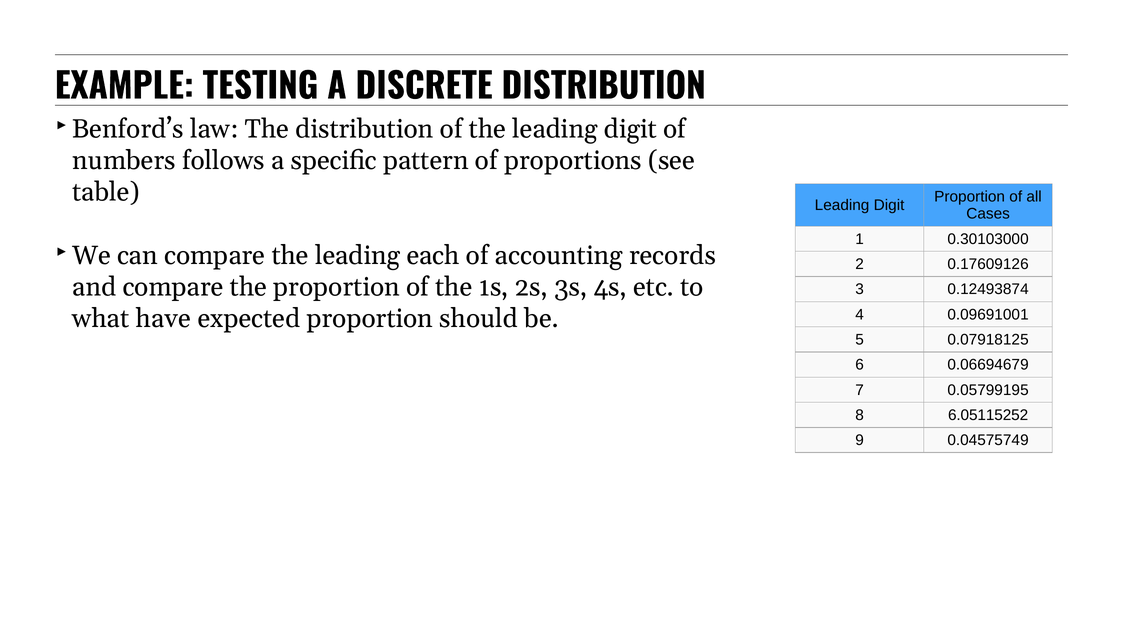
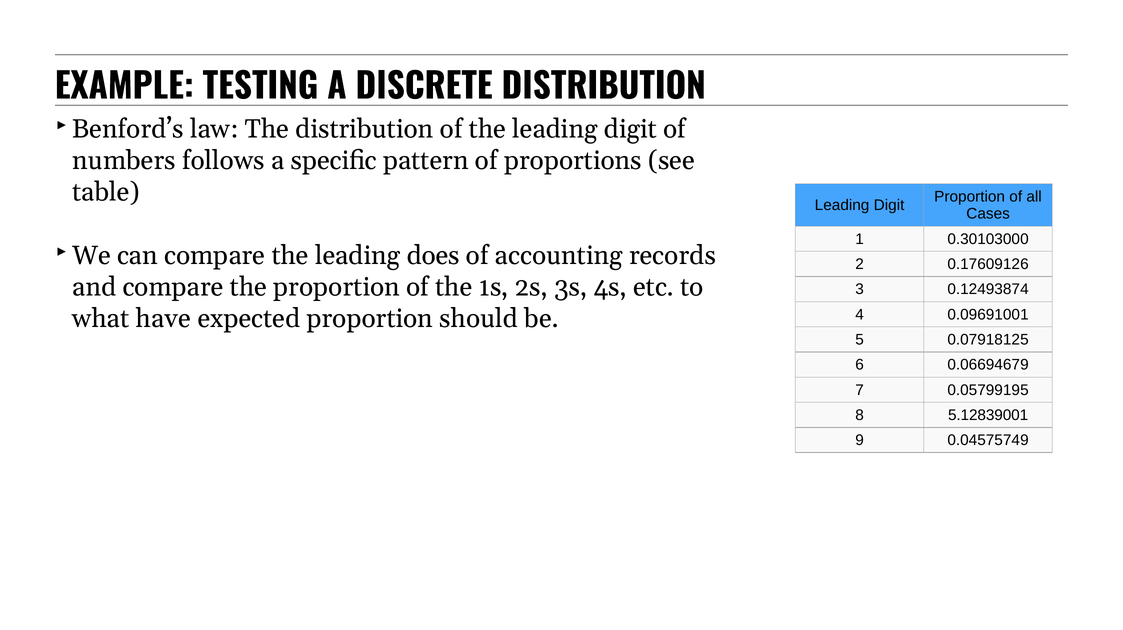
each: each -> does (433, 256)
6.05115252: 6.05115252 -> 5.12839001 (988, 416)
